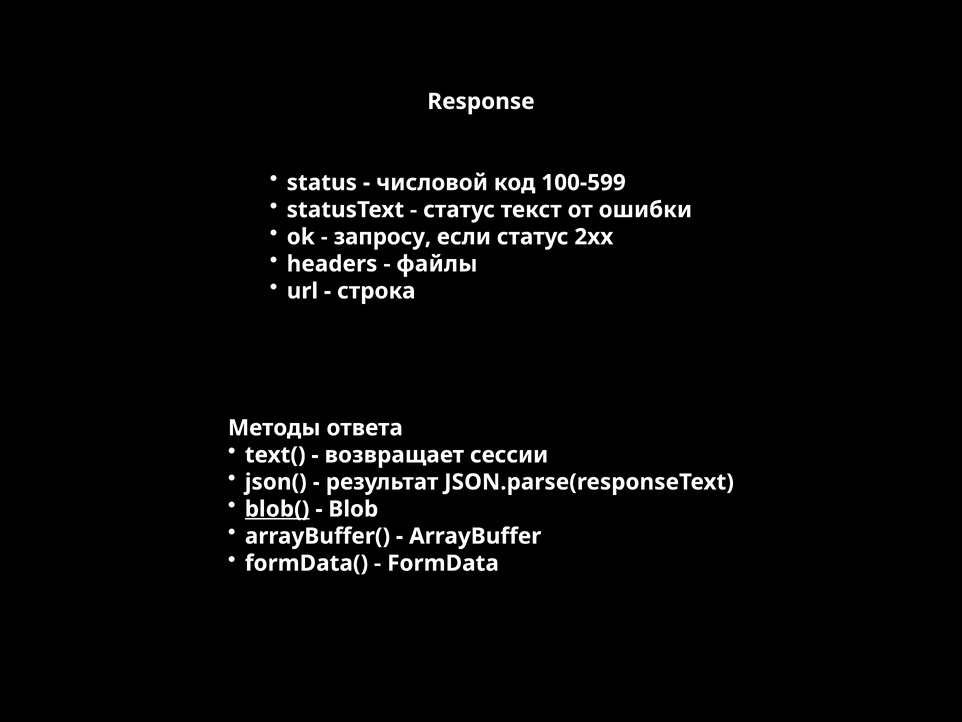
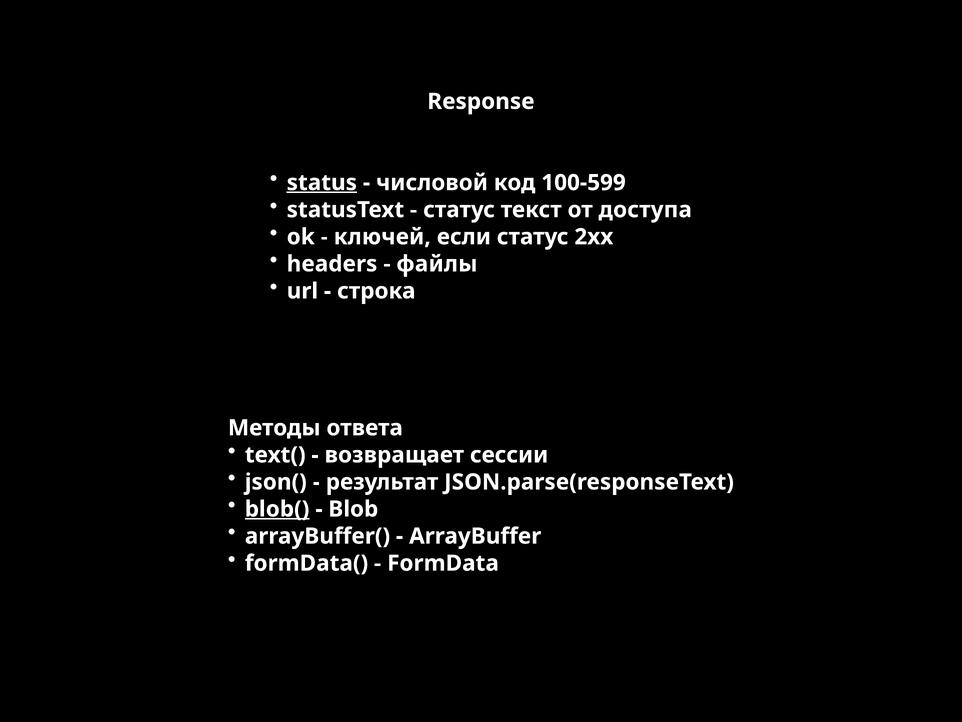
status underline: none -> present (322, 183)
ошибки: ошибки -> доступа (645, 210)
запросу: запросу -> ключей (382, 237)
